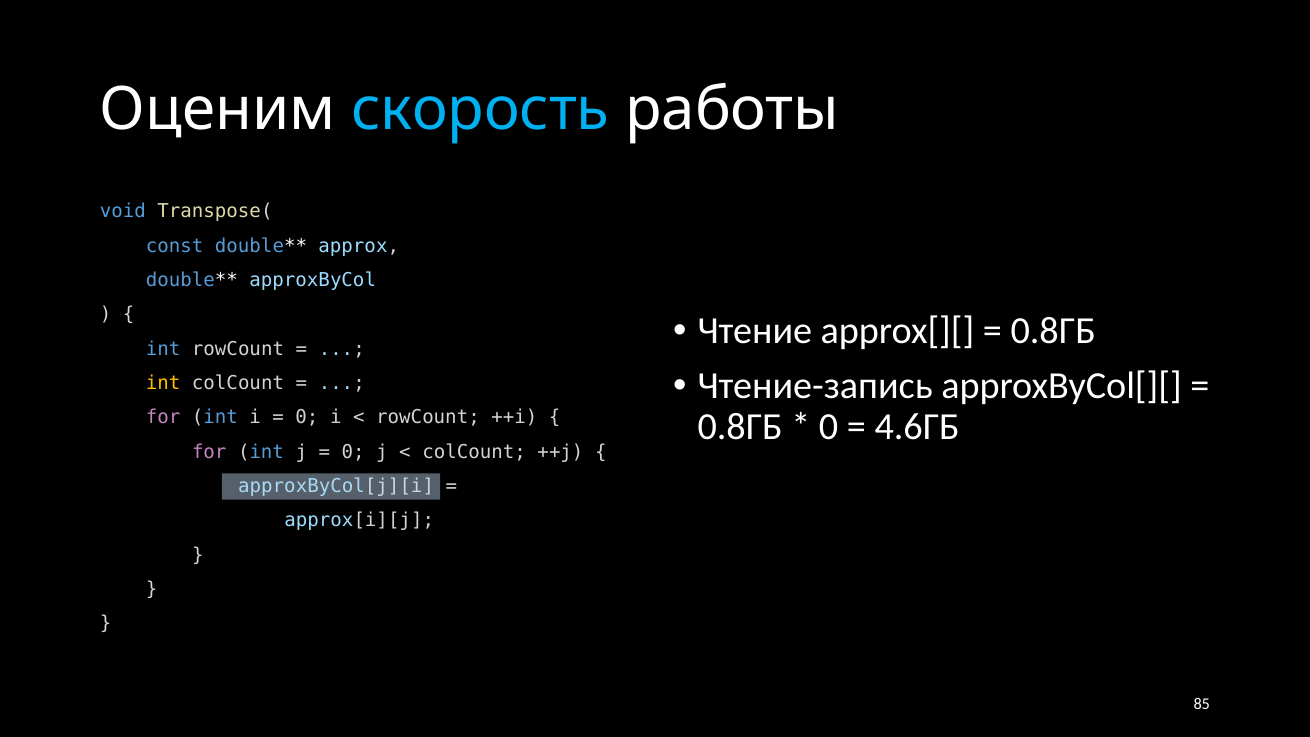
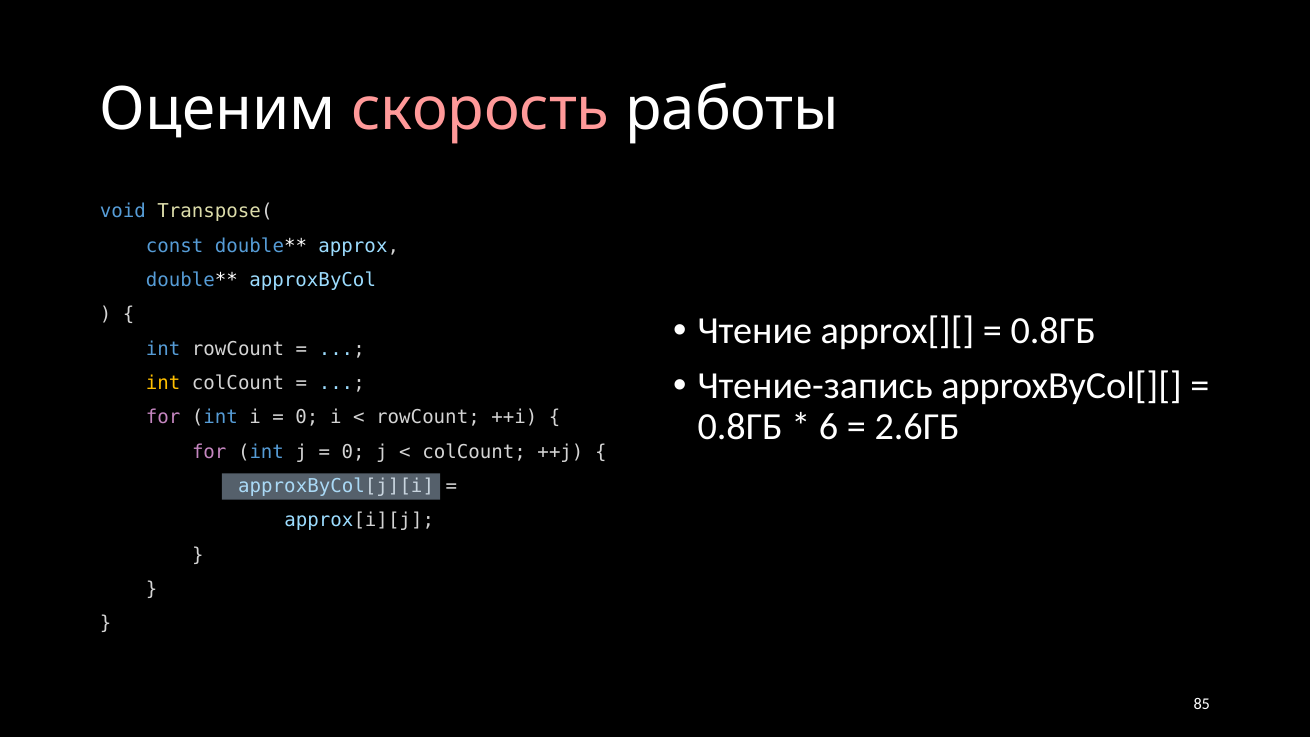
скорость colour: light blue -> pink (480, 110)
0: 0 -> 6 (829, 427)
4.6ГБ: 4.6ГБ -> 2.6ГБ (917, 427)
